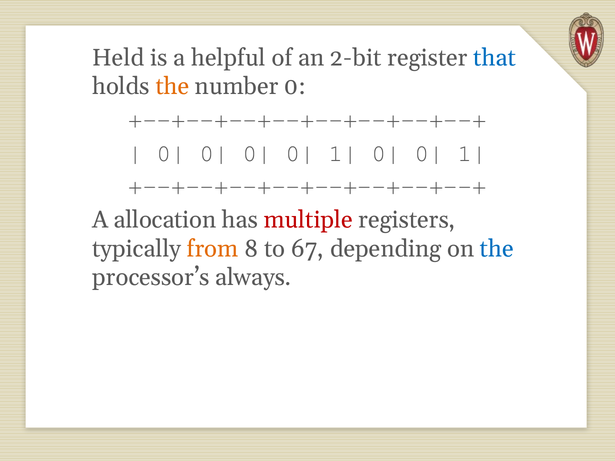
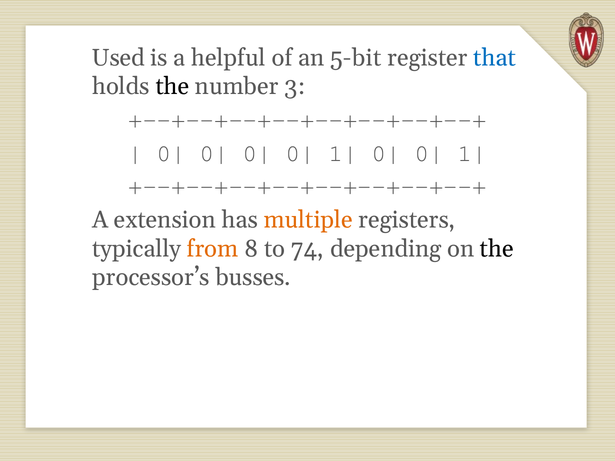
Held: Held -> Used (118, 58)
2-bit: 2-bit -> 5-bit (356, 58)
the colour: orange -> black (172, 86)
0: 0 -> 3 (295, 86)
allocation: allocation -> extension (165, 220)
multiple colour: red -> orange (308, 220)
67: 67 -> 74 (308, 249)
the colour: blue -> black (497, 249)
always: always -> busses (253, 277)
